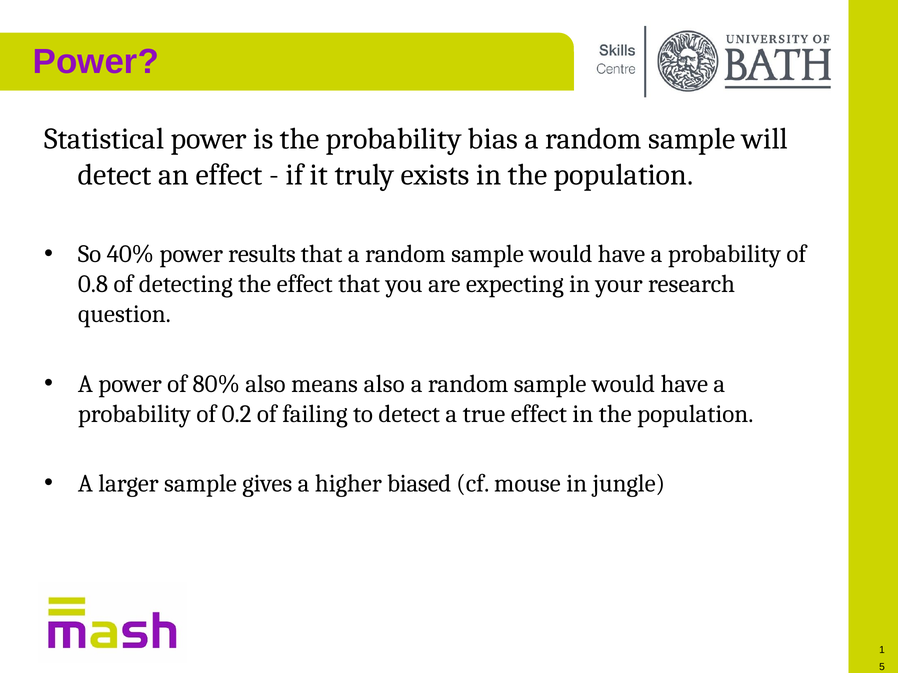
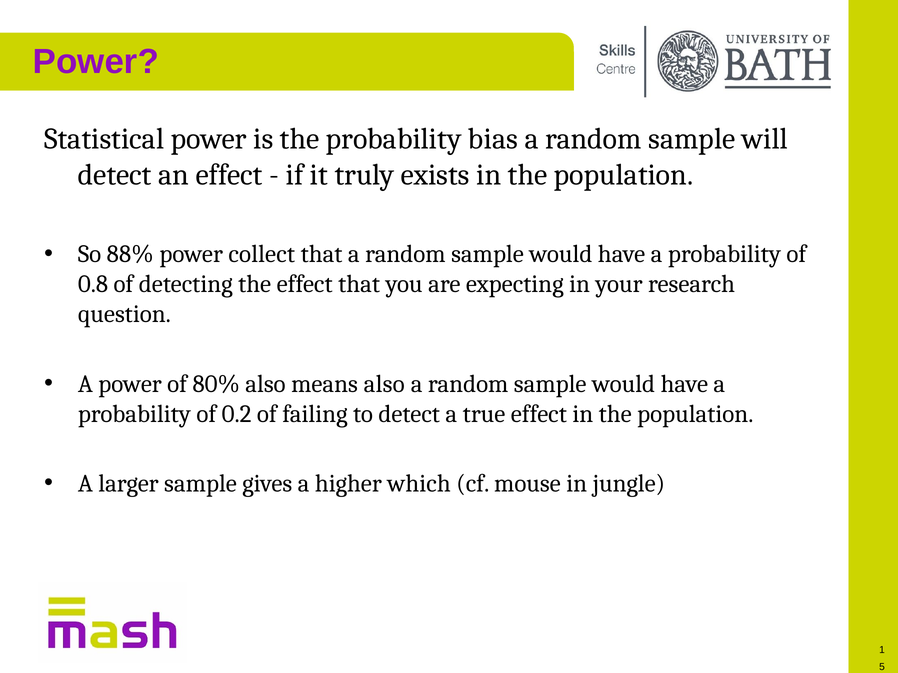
40%: 40% -> 88% (130, 254)
results: results -> collect (262, 254)
biased: biased -> which (419, 484)
